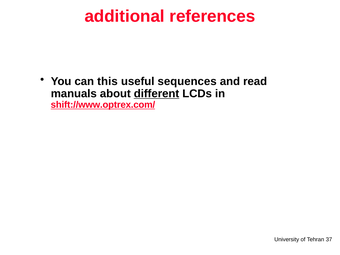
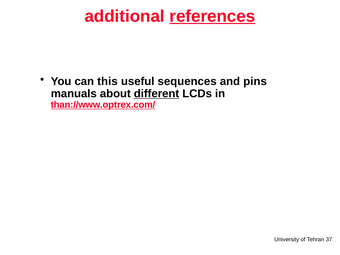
references underline: none -> present (212, 16)
read: read -> pins (255, 81)
shift://www.optrex.com/: shift://www.optrex.com/ -> than://www.optrex.com/ (103, 105)
